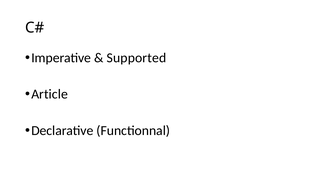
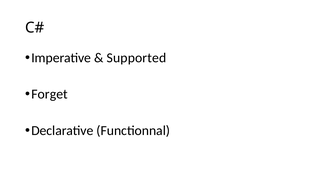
Article: Article -> Forget (50, 94)
